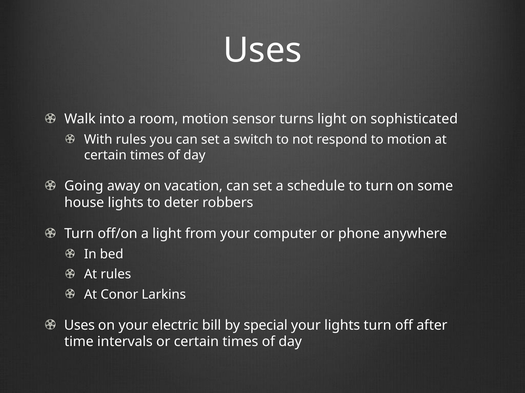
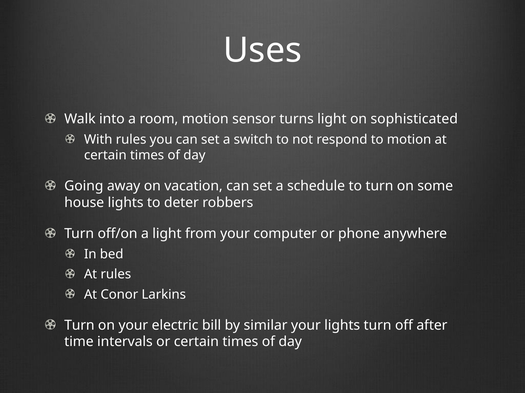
Uses: Uses -> Turn (79, 326)
special: special -> similar (266, 326)
